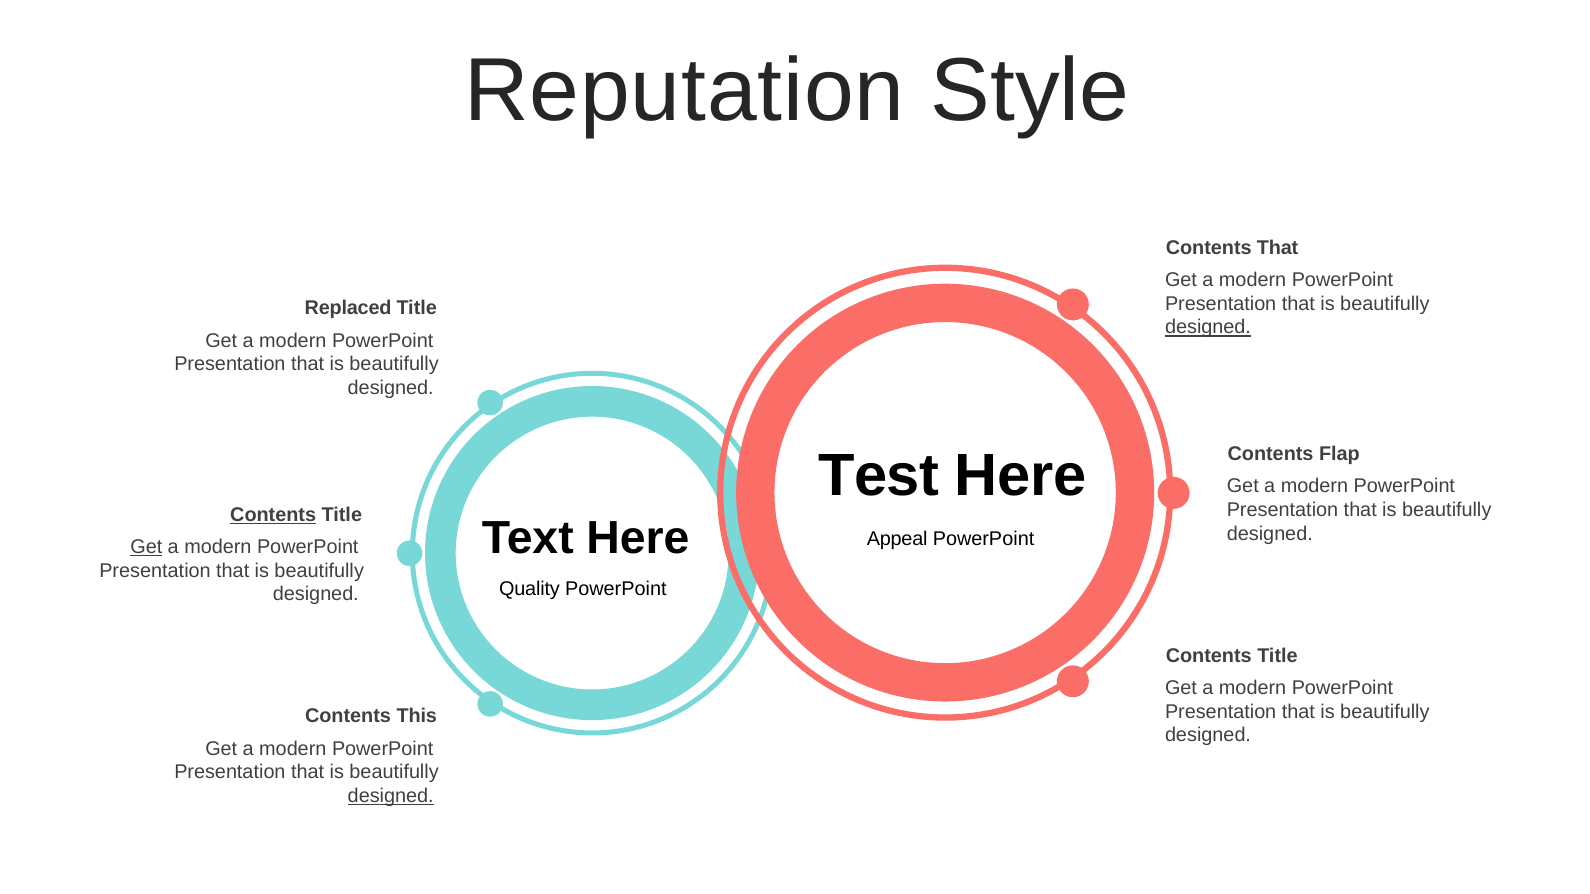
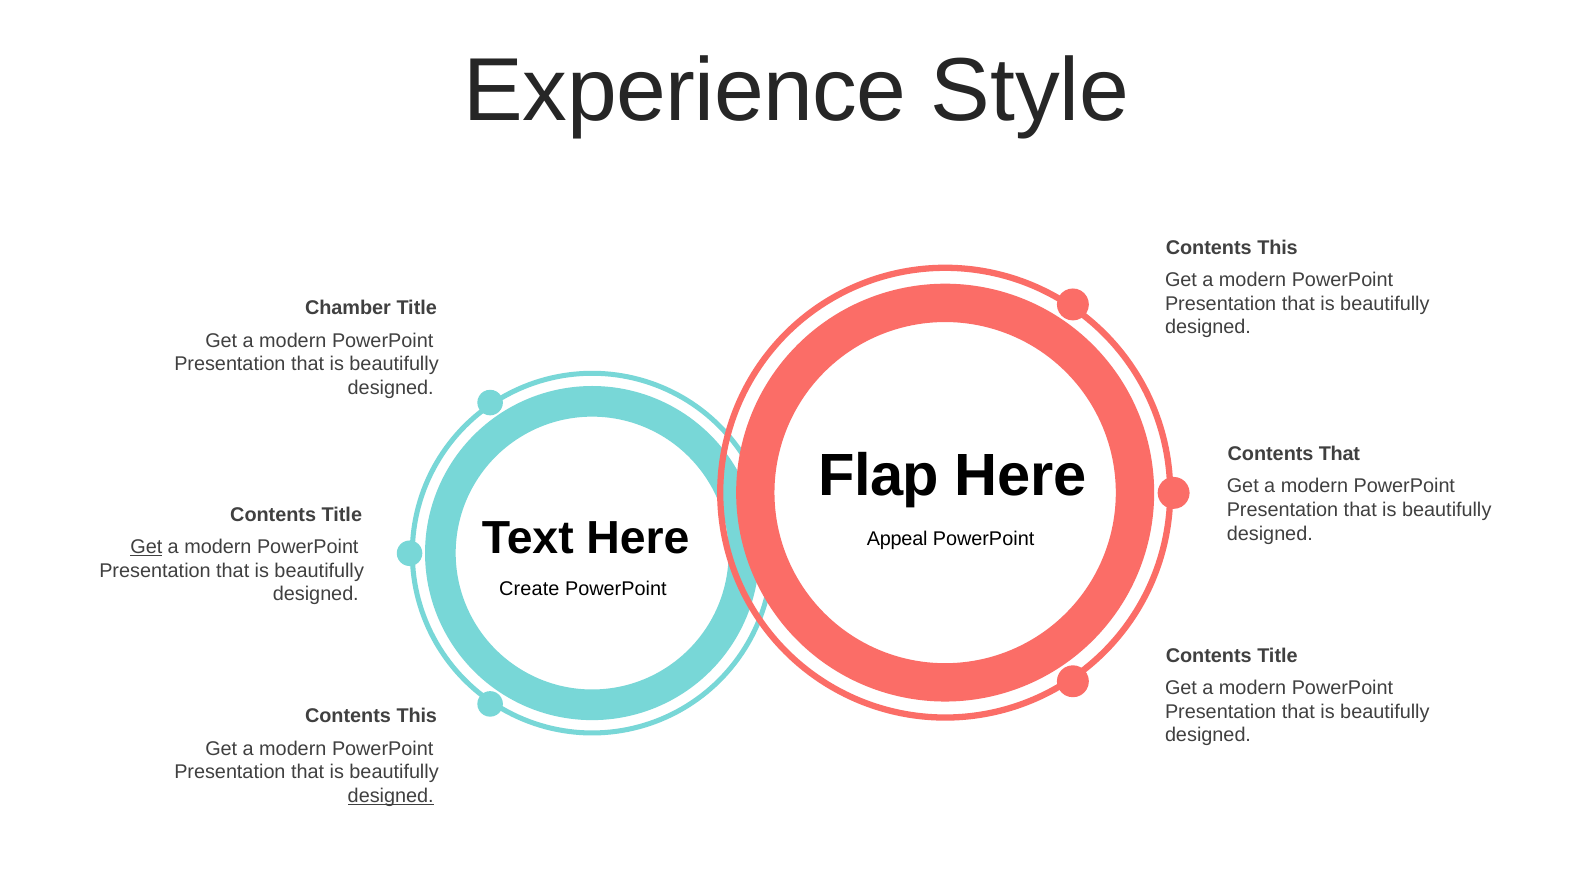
Reputation: Reputation -> Experience (685, 91)
That: That -> This (1278, 248)
Replaced: Replaced -> Chamber (348, 309)
designed underline: present -> none (1208, 328)
Contents Flap: Flap -> That (1339, 454)
Test: Test -> Flap (879, 476)
Contents underline: present -> none (273, 515)
Quality: Quality -> Create (529, 589)
